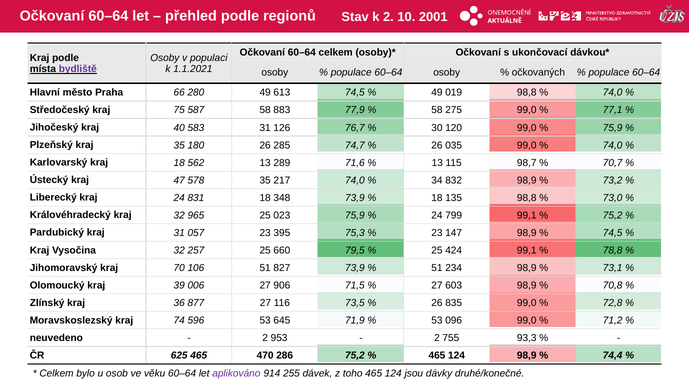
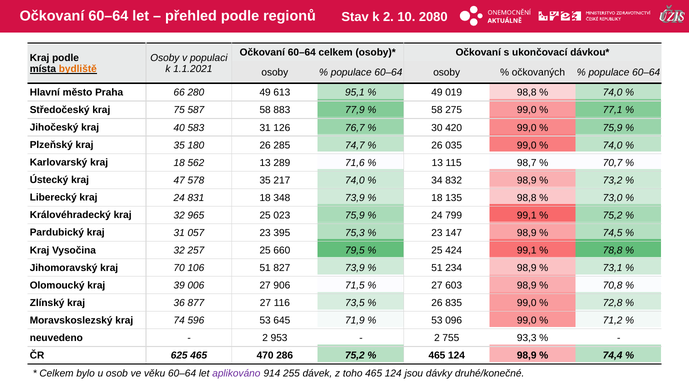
2001: 2001 -> 2080 (433, 17)
bydliště colour: purple -> orange (78, 69)
613 74,5: 74,5 -> 95,1 (355, 93)
120: 120 -> 420 (454, 128)
